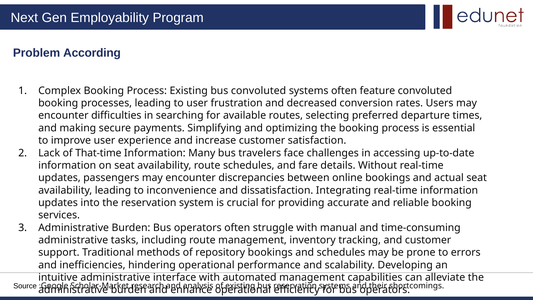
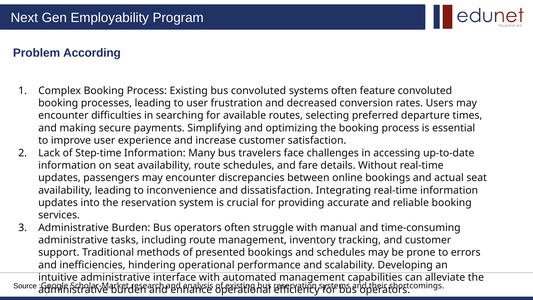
That-time: That-time -> Step-time (98, 153)
repository: repository -> presented (220, 252)
